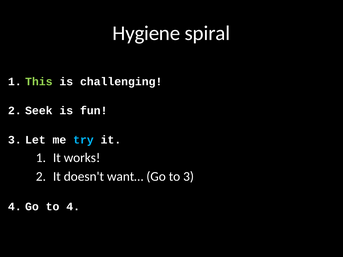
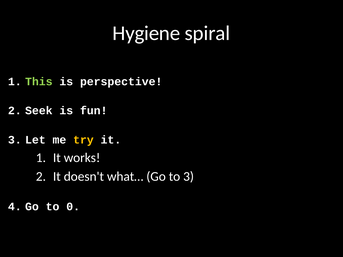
challenging: challenging -> perspective (121, 82)
try colour: light blue -> yellow (83, 140)
want…: want… -> what… (125, 177)
to 4: 4 -> 0 (73, 207)
